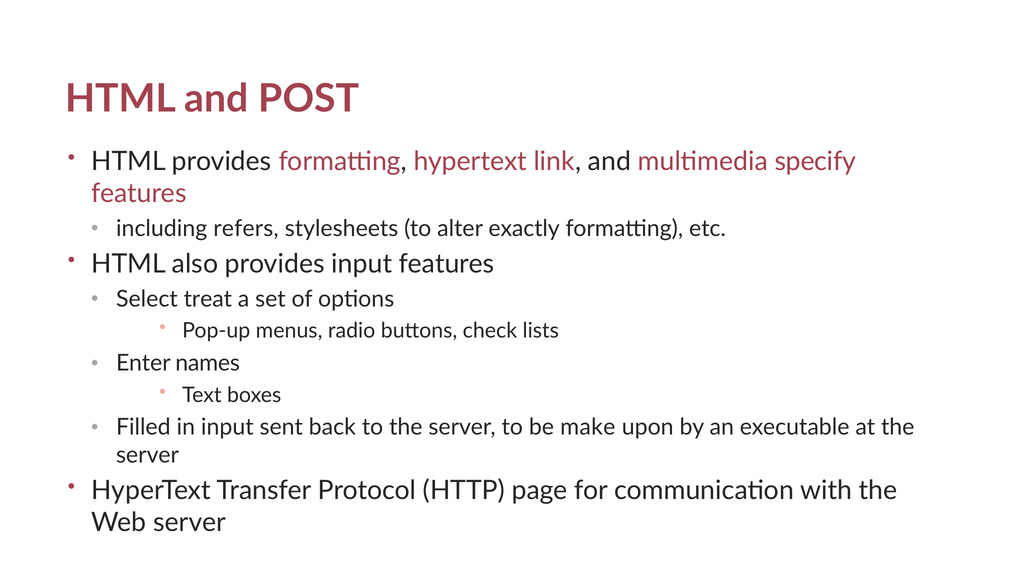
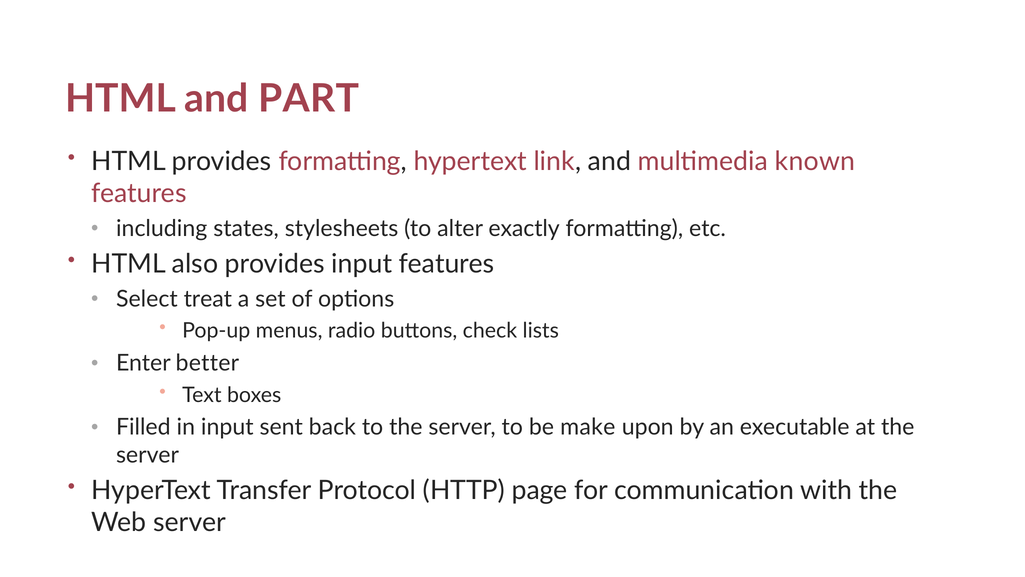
POST: POST -> PART (309, 99)
specify: specify -> known (815, 161)
refers: refers -> states (246, 228)
names: names -> better (207, 363)
